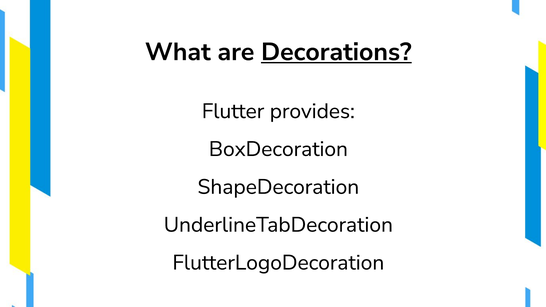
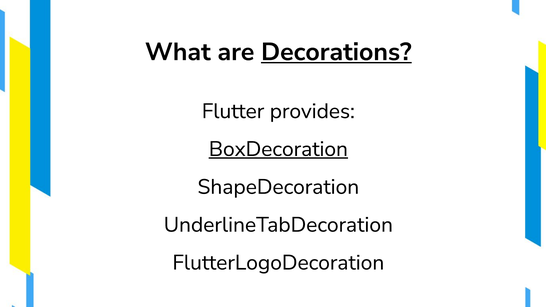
BoxDecoration underline: none -> present (278, 149)
